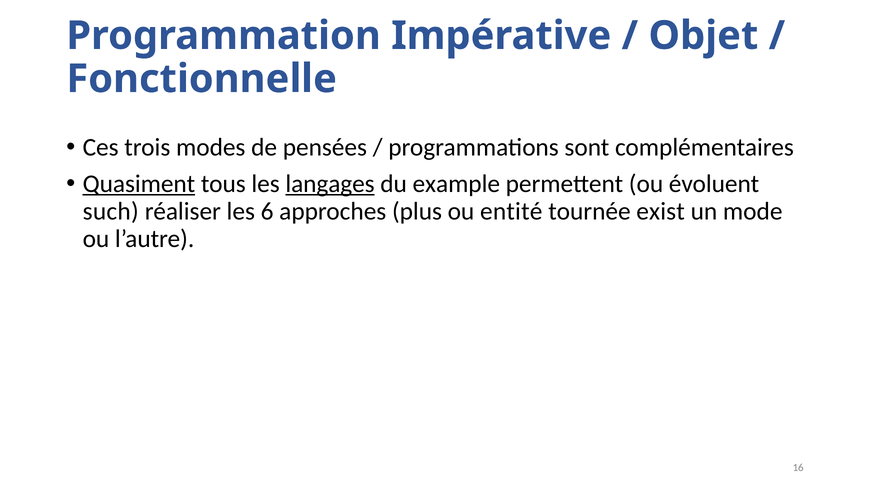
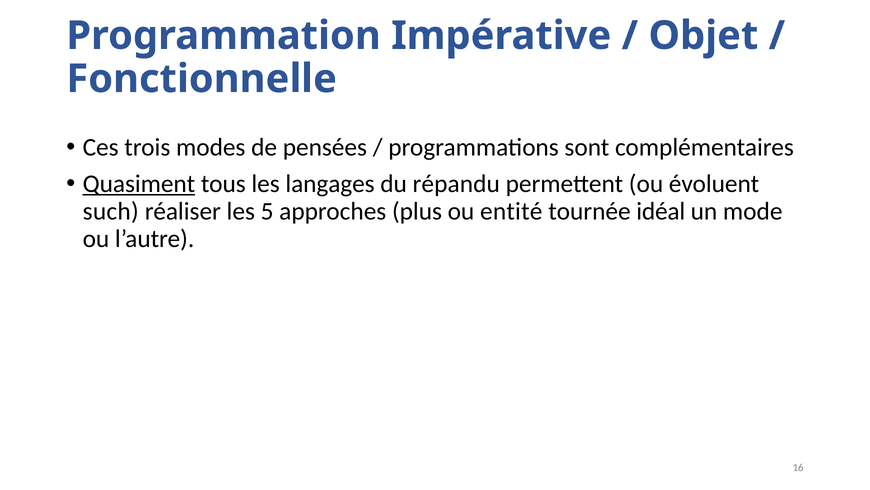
langages underline: present -> none (330, 184)
example: example -> répandu (456, 184)
6: 6 -> 5 (267, 211)
exist: exist -> idéal (661, 211)
